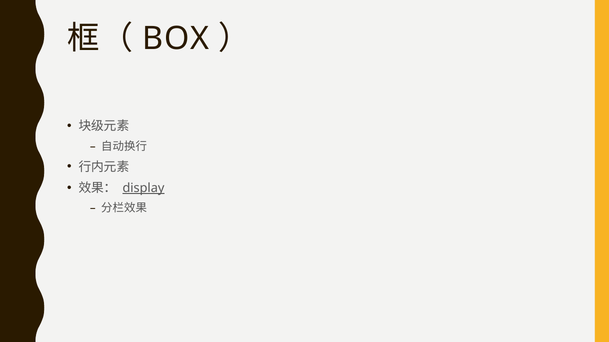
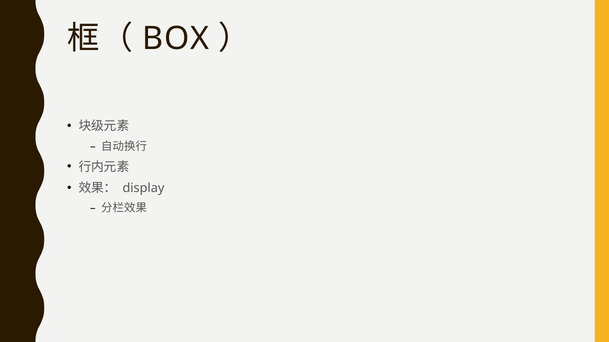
display underline: present -> none (143, 188)
